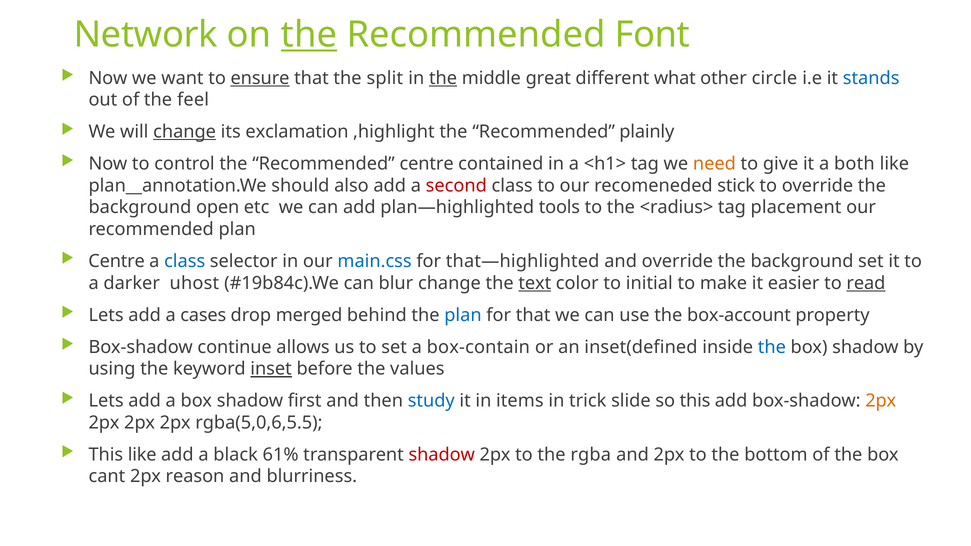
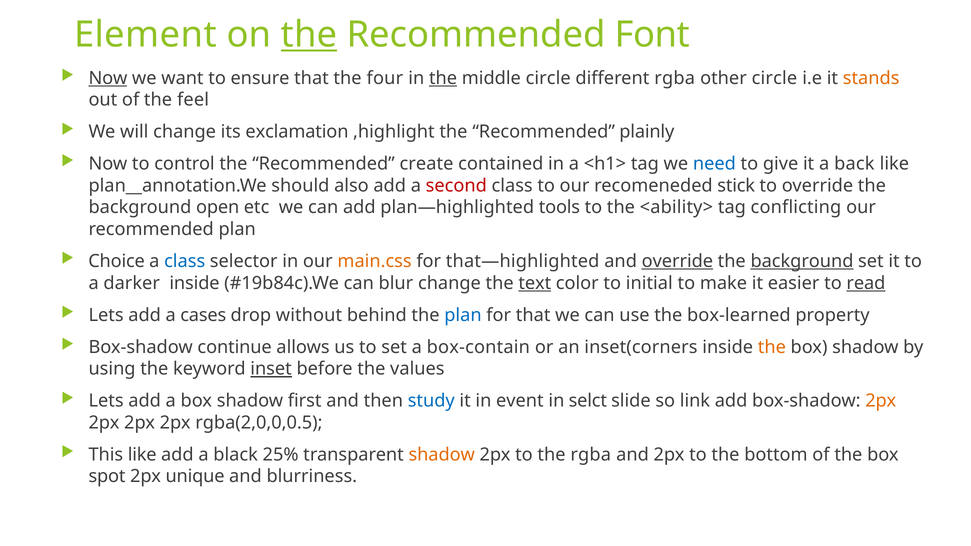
Network: Network -> Element (145, 35)
Now underline: none -> present (108, 78)
ensure underline: present -> none (260, 78)
split: split -> four (385, 78)
middle great: great -> circle (548, 78)
different what: what -> rgba (675, 78)
stands colour: blue -> orange (871, 78)
change underline: present -> none (185, 132)
Recommended centre: centre -> create (427, 164)
need colour: orange -> blue (714, 164)
both: both -> back (854, 164)
<radius>: <radius> -> <ability> (676, 208)
placement: placement -> conflicting (796, 208)
Centre: Centre -> Choice (117, 261)
main.css colour: blue -> orange (375, 261)
override underline: none -> present (677, 261)
background underline: none -> present (802, 261)
darker uhost: uhost -> inside (194, 283)
merged: merged -> without (309, 315)
box-account: box-account -> box-learned (739, 315)
inset(defined: inset(defined -> inset(corners (641, 347)
the colour: blue -> orange (772, 347)
items: items -> event (520, 401)
trick: trick -> selct (588, 401)
so this: this -> link (695, 401)
rgba(5,0,6,5.5: rgba(5,0,6,5.5 -> rgba(2,0,0,0.5 (259, 423)
61%: 61% -> 25% (281, 455)
shadow colour: red -> orange (442, 455)
cant: cant -> spot (107, 477)
reason: reason -> unique (195, 477)
